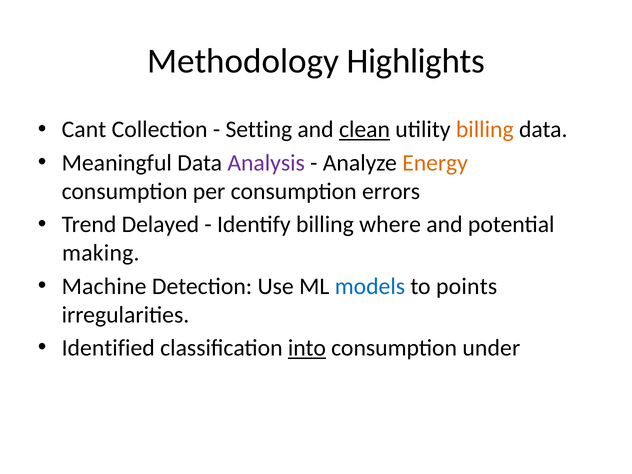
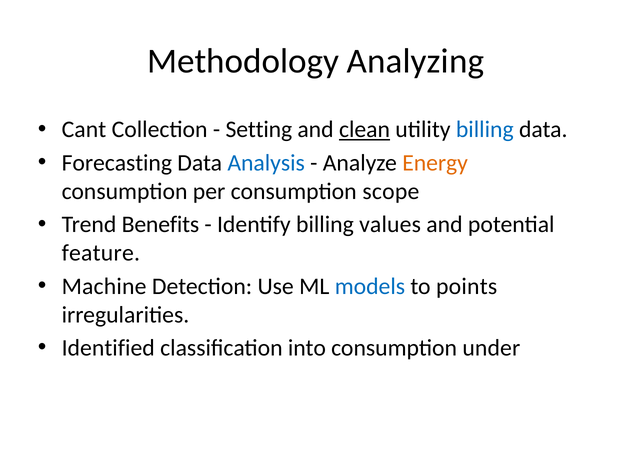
Highlights: Highlights -> Analyzing (416, 61)
billing colour: orange -> blue (485, 130)
Meaningful: Meaningful -> Forecasting (117, 163)
Analysis colour: purple -> blue (266, 163)
errors: errors -> scope (391, 191)
Delayed: Delayed -> Benefits (160, 225)
where: where -> values (390, 225)
making: making -> feature (101, 253)
into underline: present -> none (307, 348)
